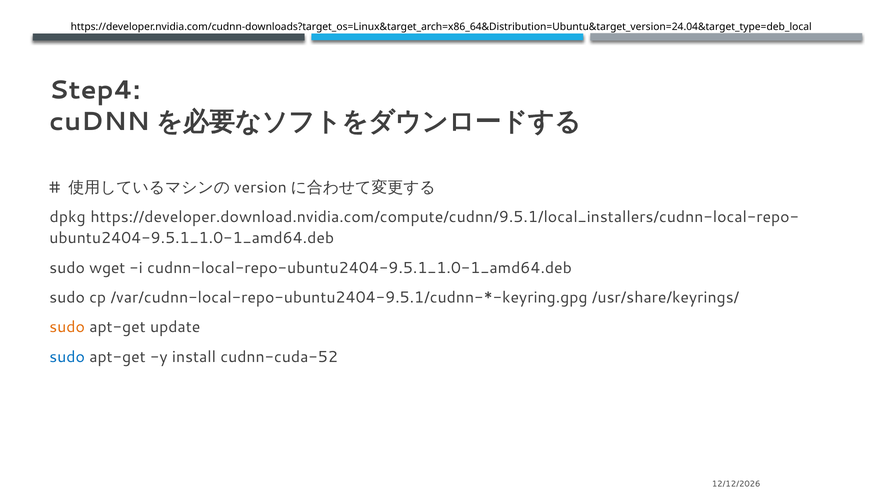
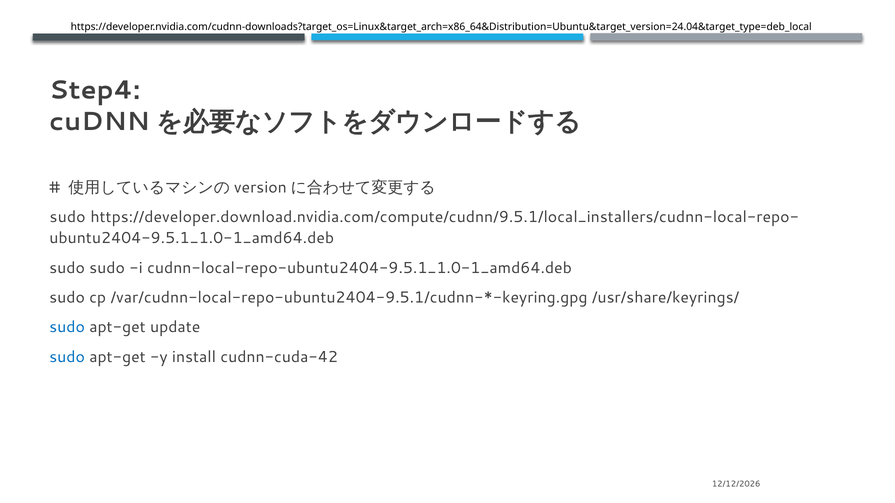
dpkg: dpkg -> sudo (68, 217)
sudo wget: wget -> sudo (107, 268)
sudo colour: orange -> blue (67, 327)
cudnn-cuda-52: cudnn-cuda-52 -> cudnn-cuda-42 (279, 357)
